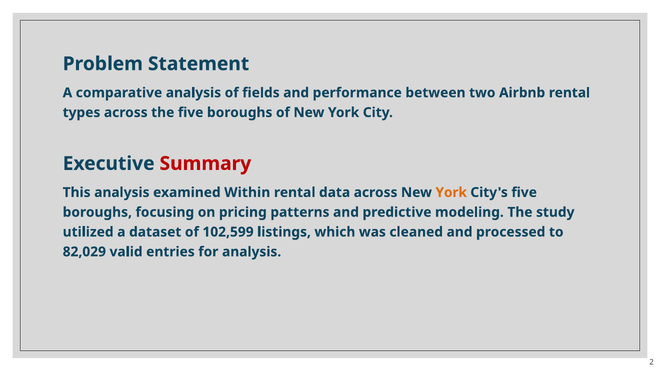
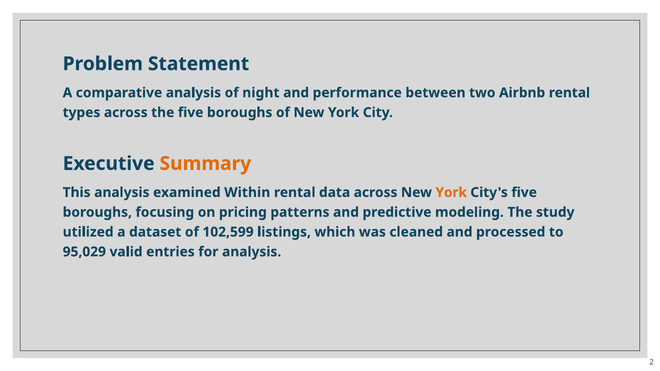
fields: fields -> night (261, 93)
Summary colour: red -> orange (205, 164)
82,029: 82,029 -> 95,029 (84, 252)
